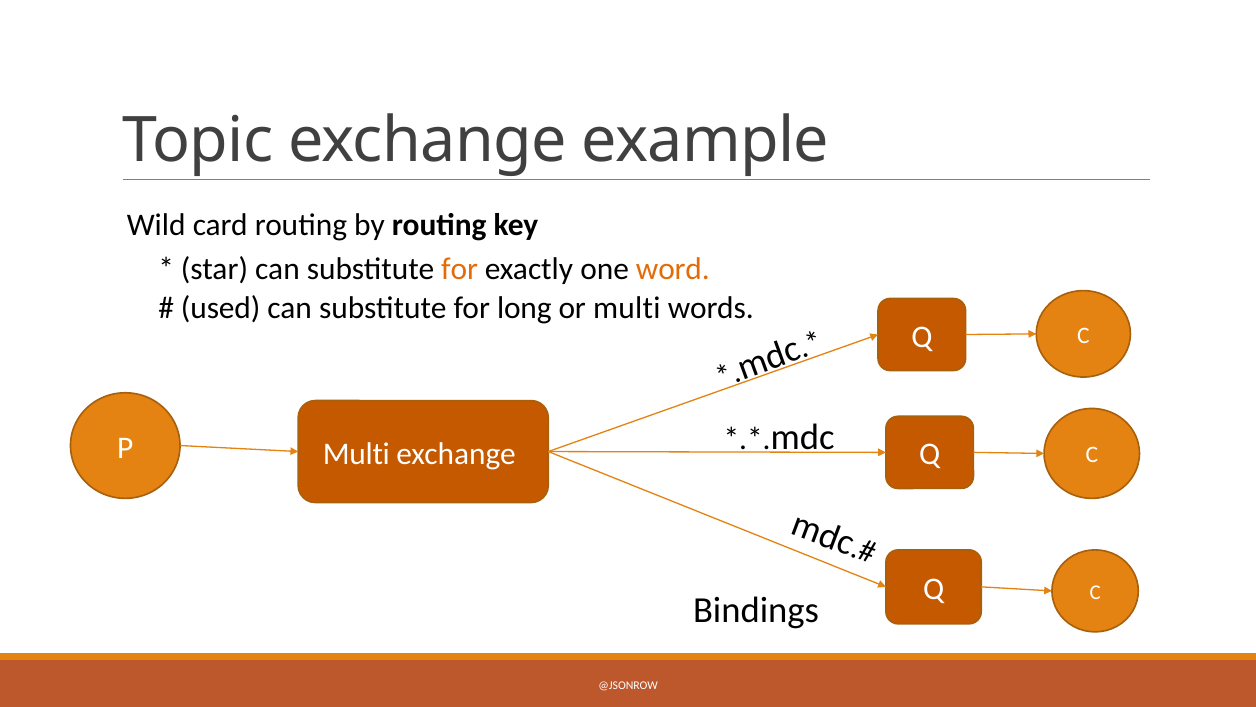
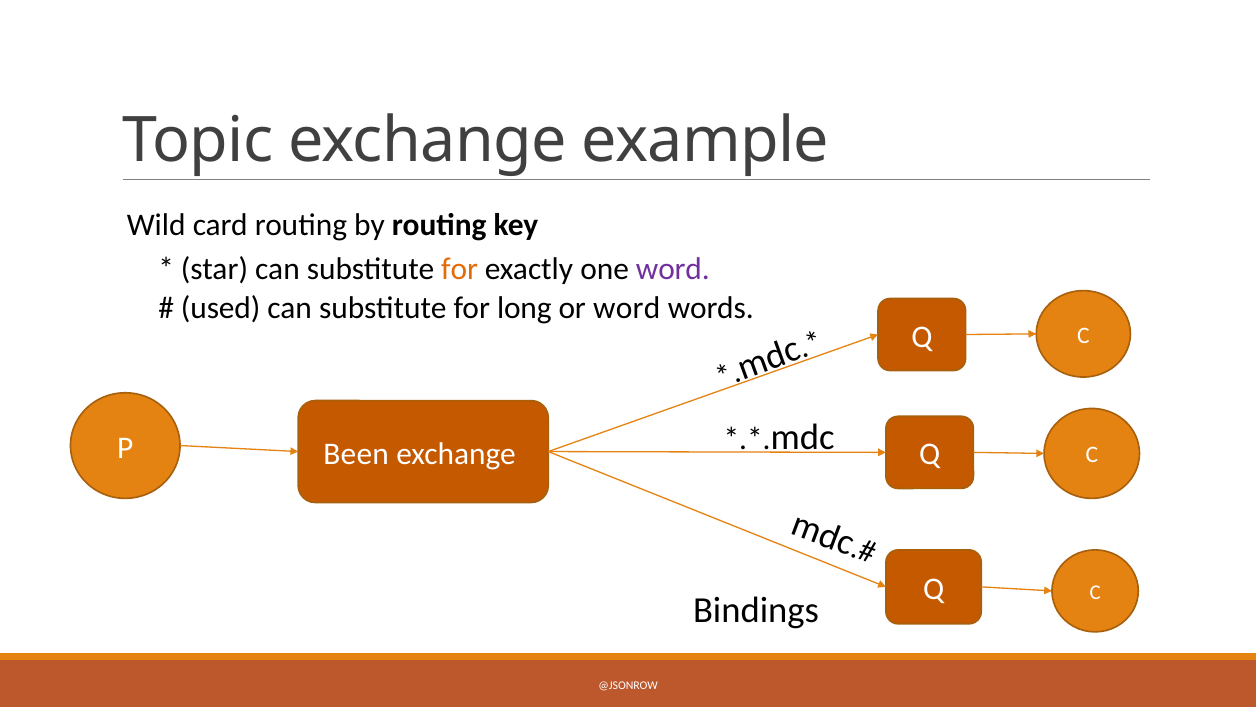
word colour: orange -> purple (673, 269)
or multi: multi -> word (627, 308)
P Multi: Multi -> Been (356, 454)
